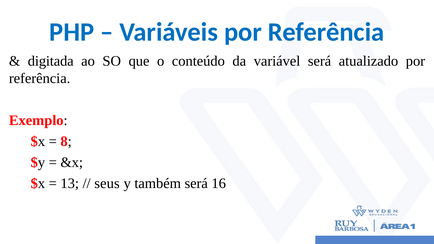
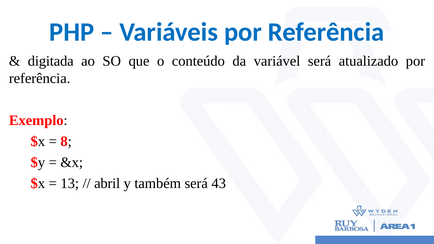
seus: seus -> abril (107, 183)
16: 16 -> 43 (219, 183)
